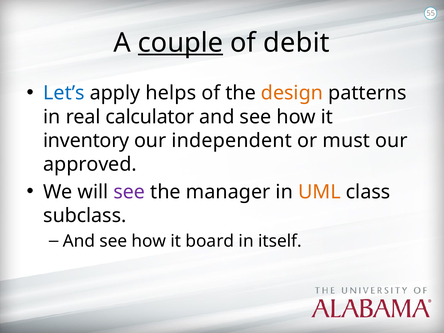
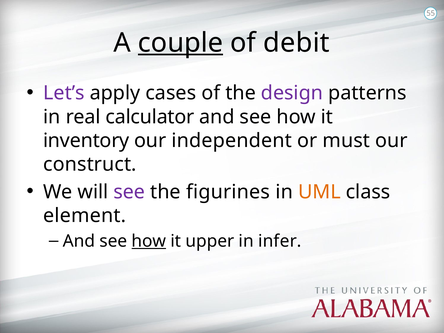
Let’s colour: blue -> purple (64, 93)
helps: helps -> cases (171, 93)
design colour: orange -> purple (292, 93)
approved: approved -> construct (90, 164)
manager: manager -> figurines (228, 192)
subclass: subclass -> element (85, 216)
how underline: none -> present (149, 241)
board: board -> upper (210, 241)
itself: itself -> infer (280, 241)
